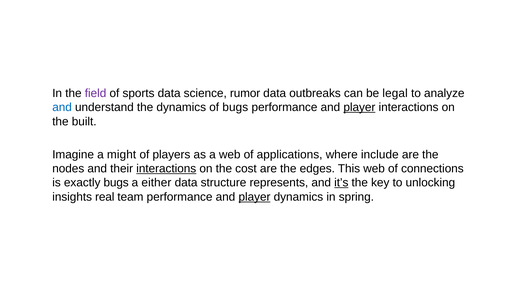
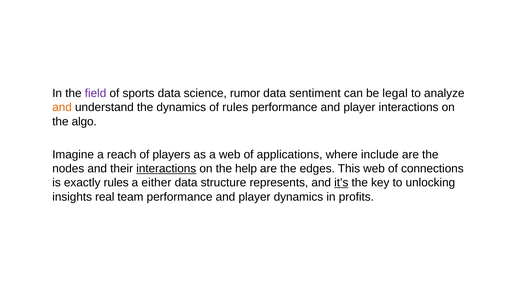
outbreaks: outbreaks -> sentiment (315, 93)
and colour: blue -> orange (62, 107)
of bugs: bugs -> rules (235, 107)
player underline: present -> none (359, 107)
built: built -> algo (84, 121)
might: might -> reach (122, 154)
cost: cost -> help (246, 168)
exactly bugs: bugs -> rules (116, 182)
player underline: present -> none (254, 197)
spring: spring -> profits (356, 197)
